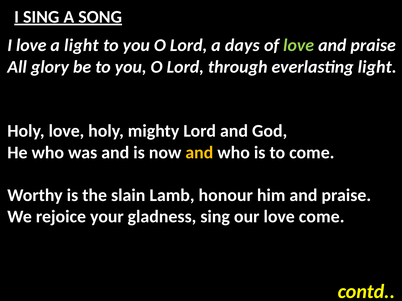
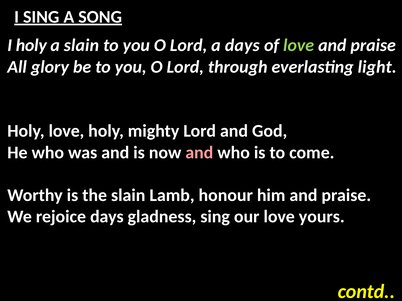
I love: love -> holy (31, 46)
a light: light -> slain (81, 46)
and colour: yellow -> pink (199, 153)
rejoice your: your -> days (107, 217)
love come: come -> yours (322, 217)
